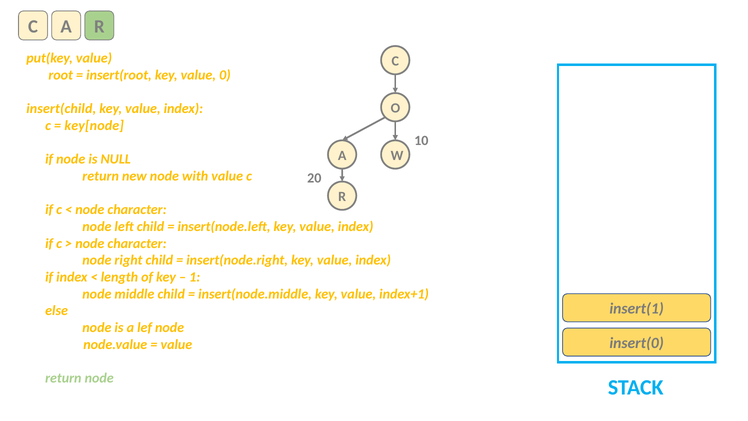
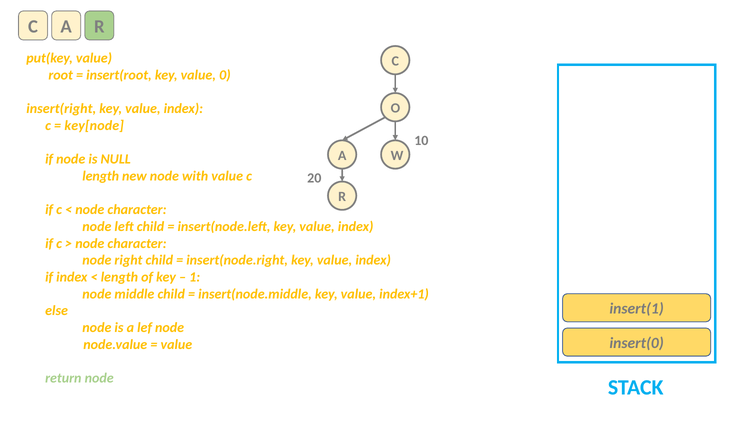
insert(child: insert(child -> insert(right (61, 109)
return: return -> length (101, 176)
